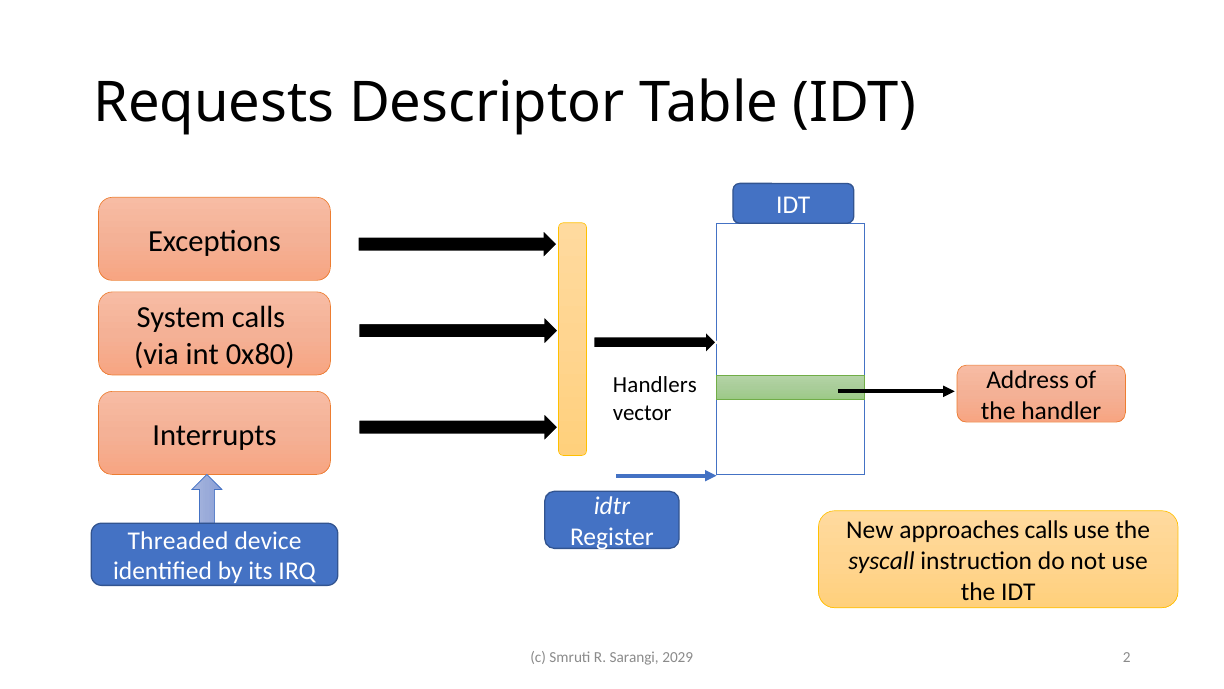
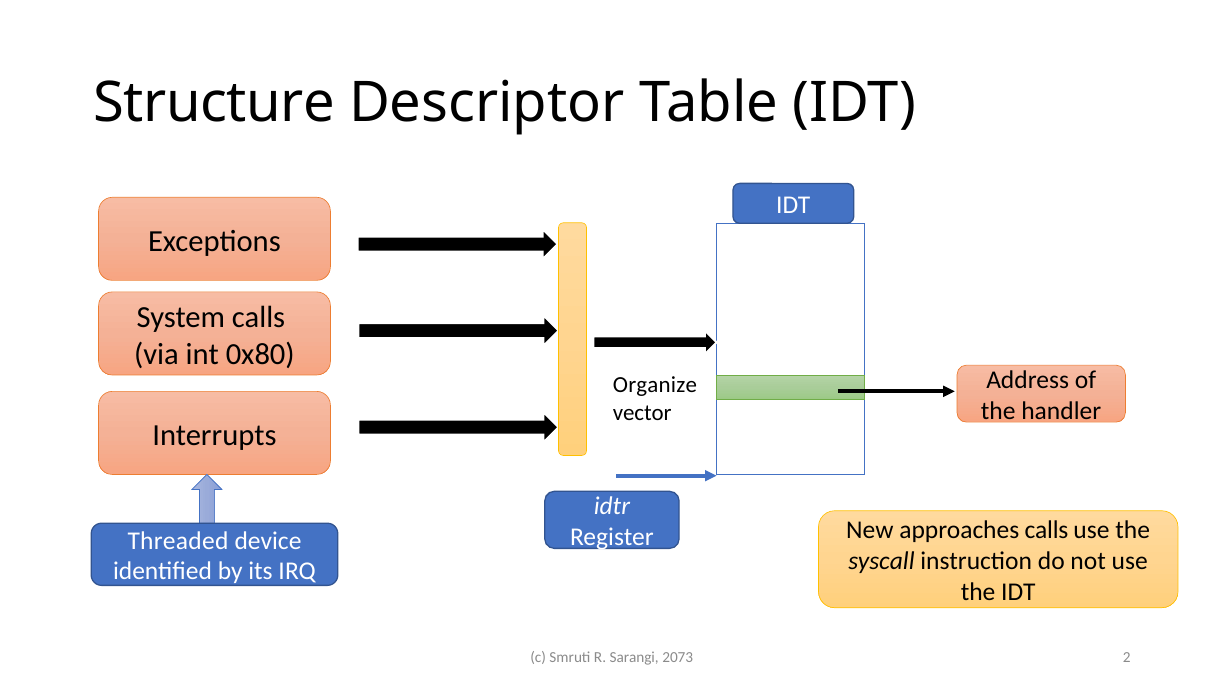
Requests: Requests -> Structure (214, 103)
Handlers: Handlers -> Organize (655, 385)
2029: 2029 -> 2073 (678, 657)
